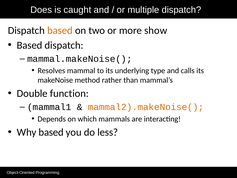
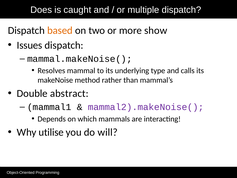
Based: Based -> Issues (30, 45)
function: function -> abstract (69, 93)
mammal2).makeNoise( colour: orange -> purple (146, 107)
Why based: based -> utilise (51, 132)
less: less -> will (108, 132)
